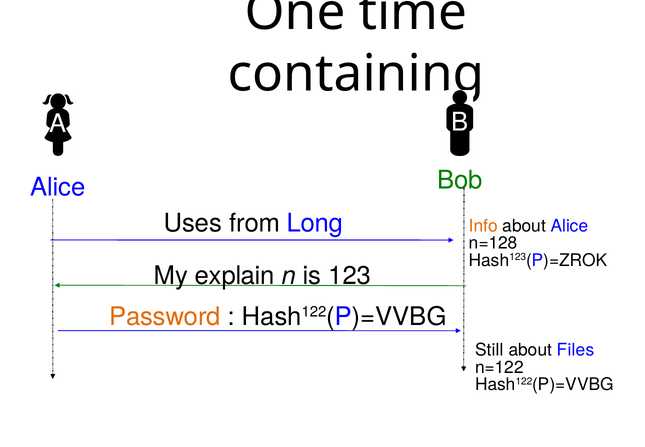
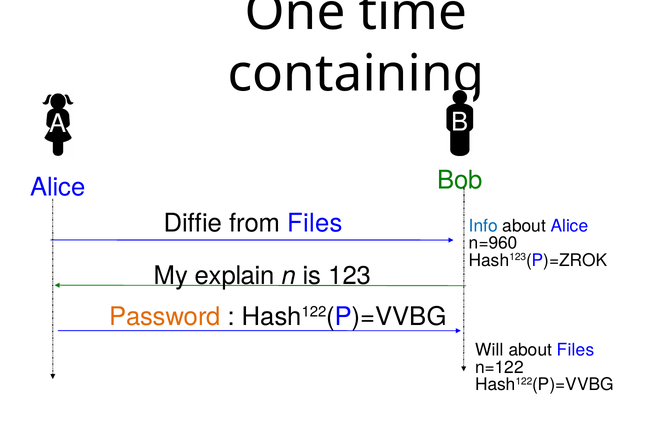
Uses: Uses -> Diffie (193, 223)
from Long: Long -> Files (315, 223)
Info colour: orange -> blue (483, 226)
n=128: n=128 -> n=960 (493, 243)
Still: Still -> Will (489, 350)
